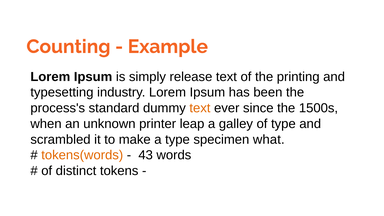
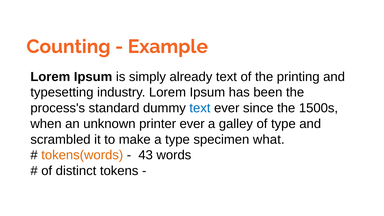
release: release -> already (191, 77)
text colour: orange -> blue (200, 108)
printer leap: leap -> ever (192, 124)
